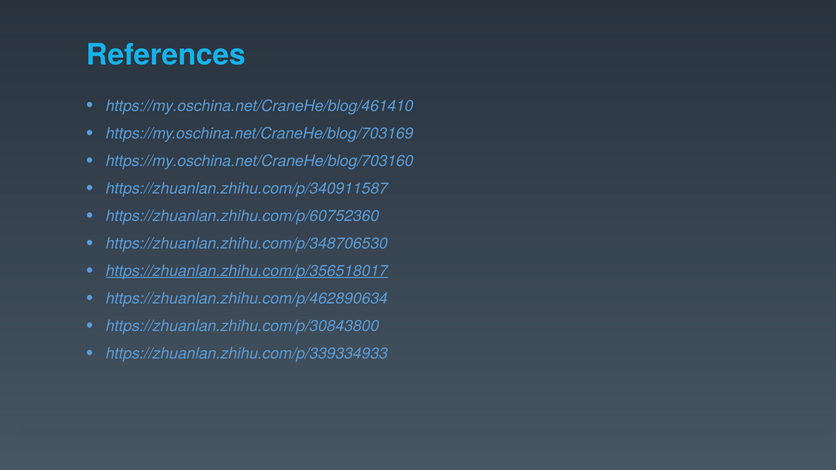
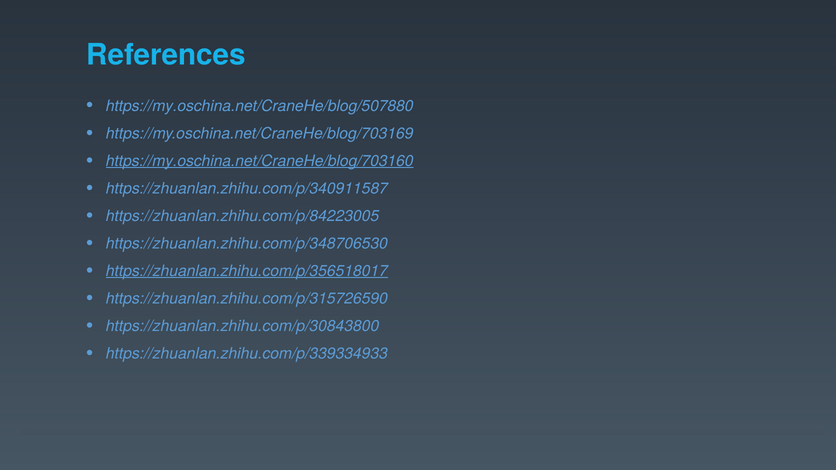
https://my.oschina.net/CraneHe/blog/461410: https://my.oschina.net/CraneHe/blog/461410 -> https://my.oschina.net/CraneHe/blog/507880 (260, 106)
https://my.oschina.net/CraneHe/blog/703160 underline: none -> present (260, 161)
https://zhuanlan.zhihu.com/p/60752360: https://zhuanlan.zhihu.com/p/60752360 -> https://zhuanlan.zhihu.com/p/84223005 (242, 216)
https://zhuanlan.zhihu.com/p/462890634: https://zhuanlan.zhihu.com/p/462890634 -> https://zhuanlan.zhihu.com/p/315726590 (247, 299)
